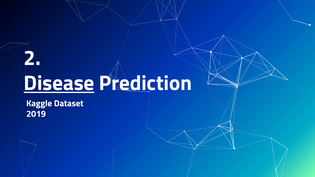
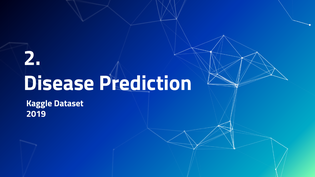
Disease underline: present -> none (59, 83)
